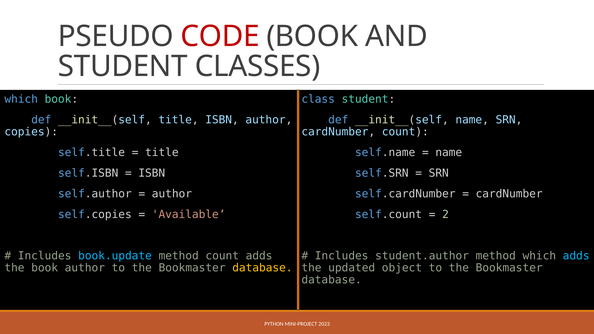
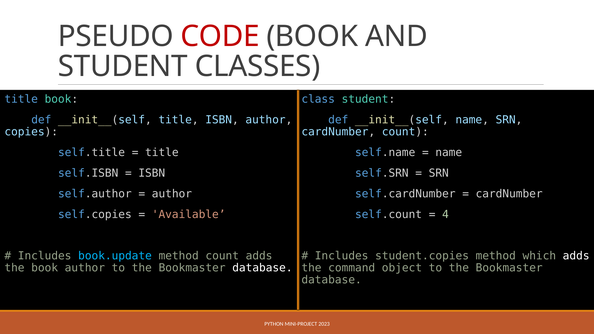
which: which -> title (21, 99)
2: 2 -> 4 (445, 215)
student.author: student.author -> student.copies (422, 256)
adds colour: light blue -> white (576, 256)
database colour: yellow -> white (262, 268)
updated: updated -> command (352, 268)
